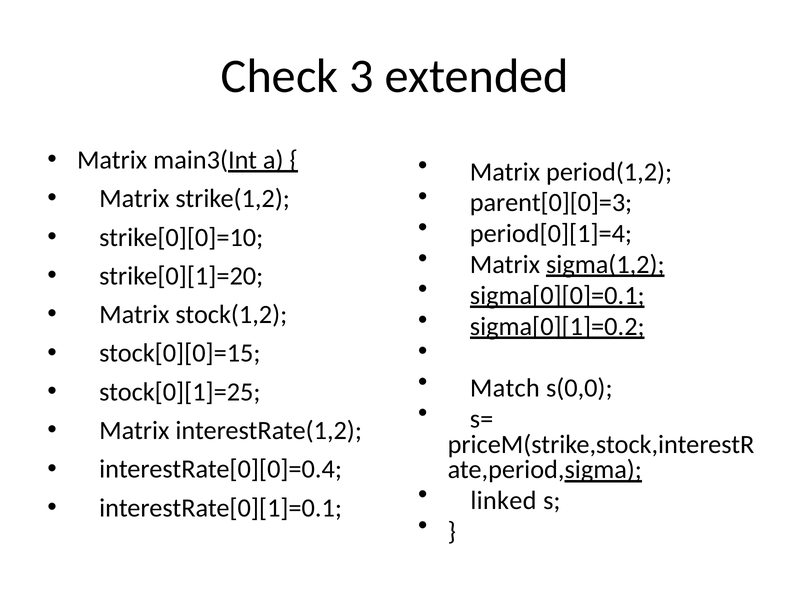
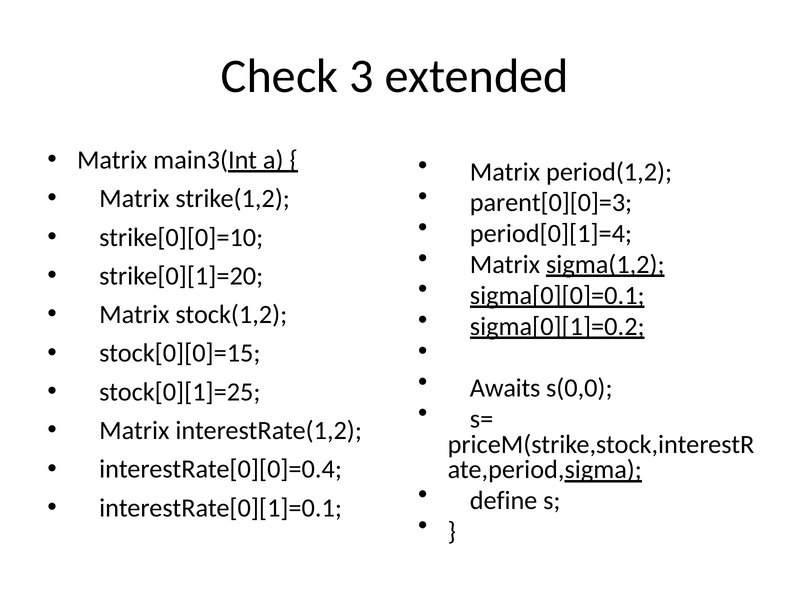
Match: Match -> Awaits (505, 388)
linked: linked -> define (504, 500)
